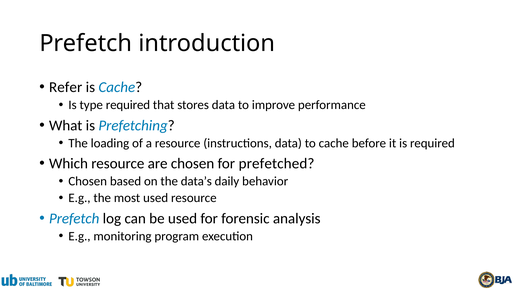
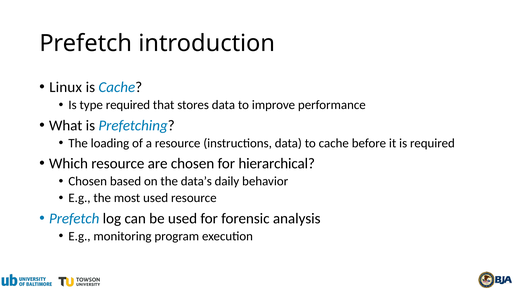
Refer: Refer -> Linux (66, 87)
prefetched: prefetched -> hierarchical (277, 164)
